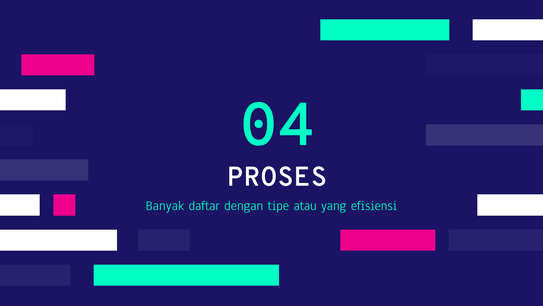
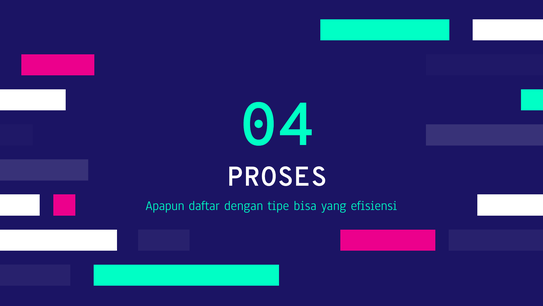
Banyak: Banyak -> Apapun (165, 205)
atau: atau -> bisa (305, 205)
